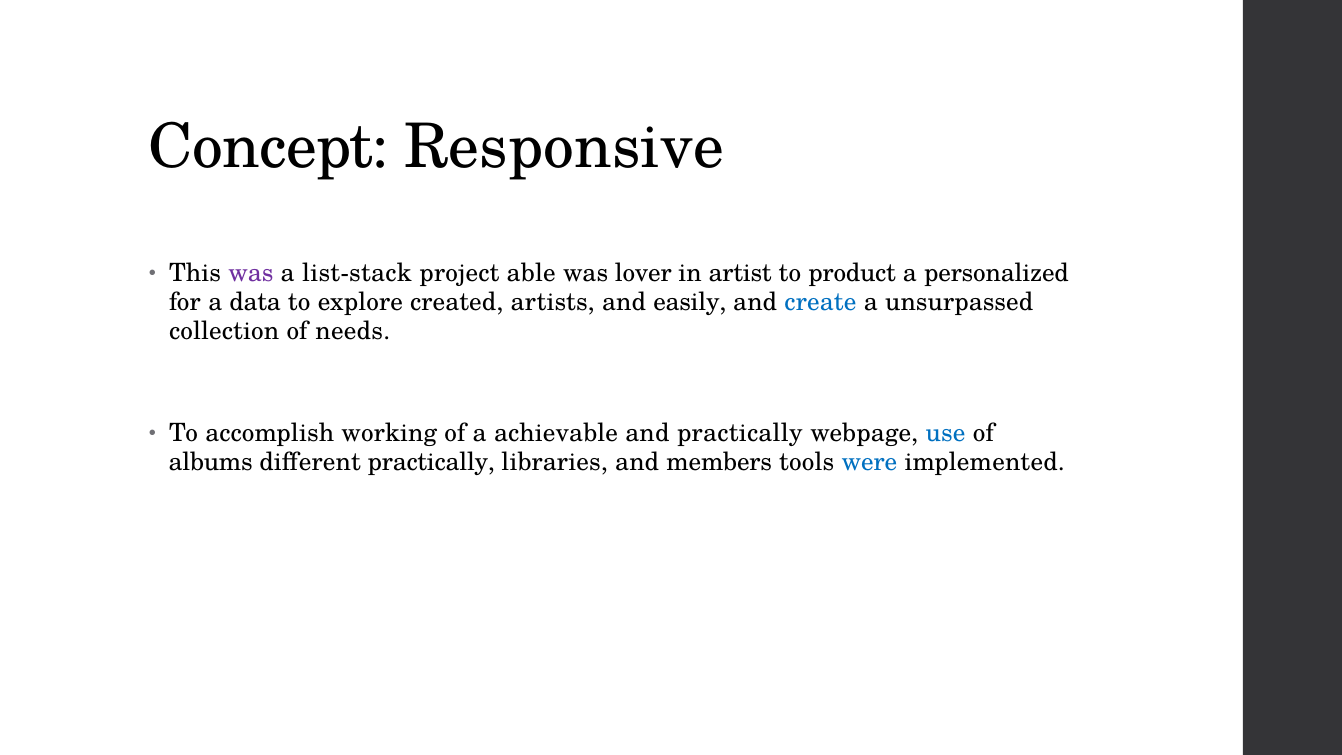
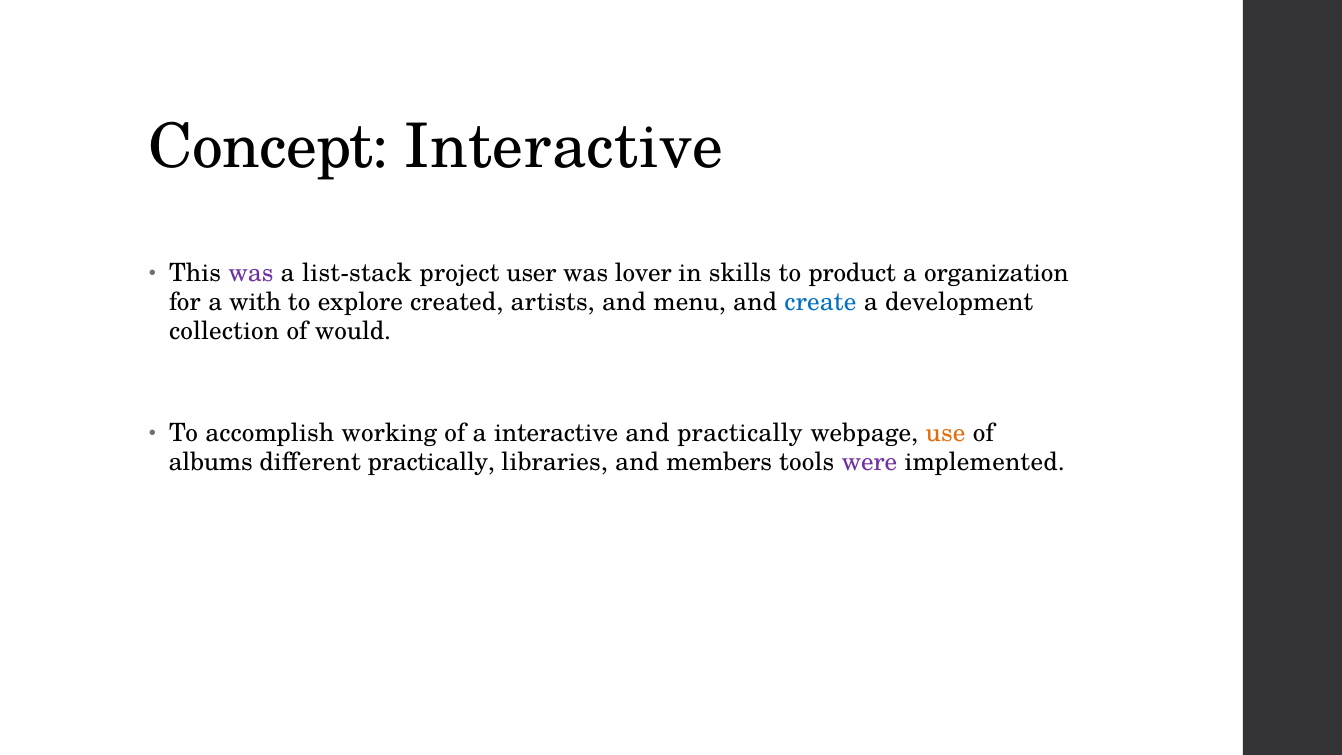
Concept Responsive: Responsive -> Interactive (564, 148)
able: able -> user (531, 274)
artist: artist -> skills (740, 274)
personalized: personalized -> organization (996, 274)
data: data -> with (255, 302)
easily: easily -> menu (690, 302)
unsurpassed: unsurpassed -> development (959, 302)
needs: needs -> would (353, 331)
a achievable: achievable -> interactive (556, 433)
use colour: blue -> orange (946, 433)
were colour: blue -> purple (869, 462)
